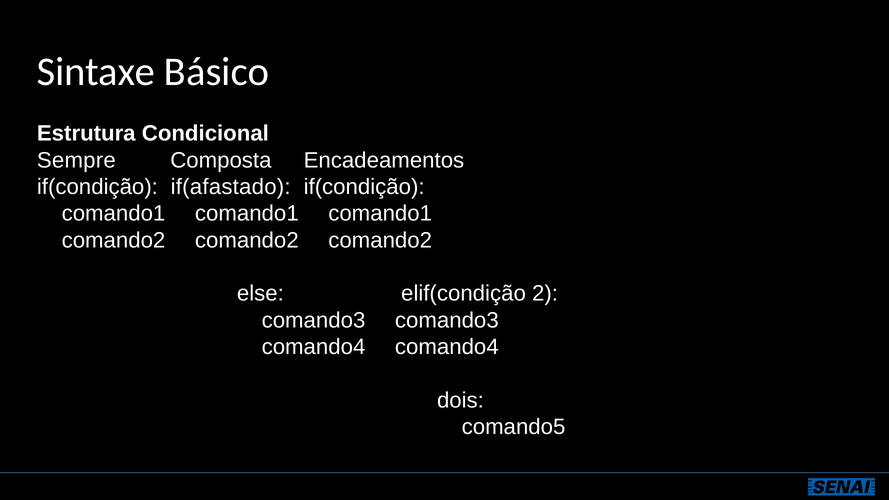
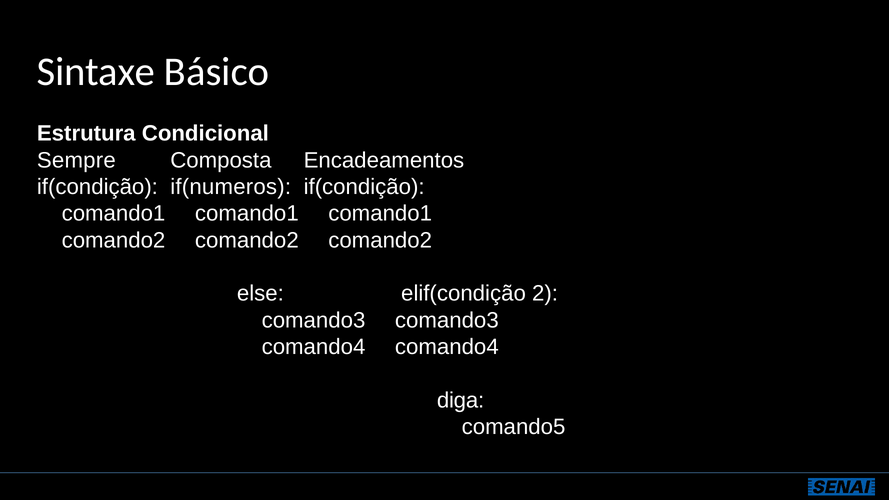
if(afastado: if(afastado -> if(numeros (231, 187)
dois: dois -> diga (461, 400)
